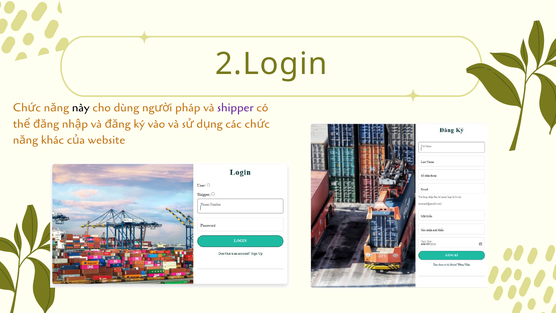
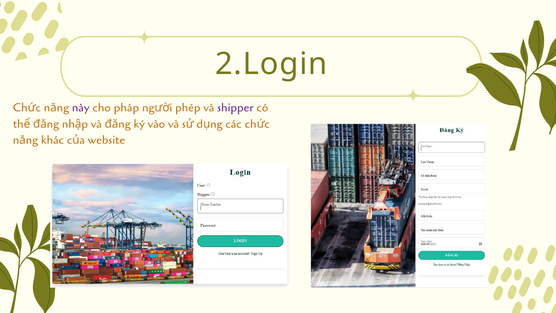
này colour: black -> purple (81, 108)
dùng: dùng -> pháp (126, 108)
pháp: pháp -> phép (188, 108)
